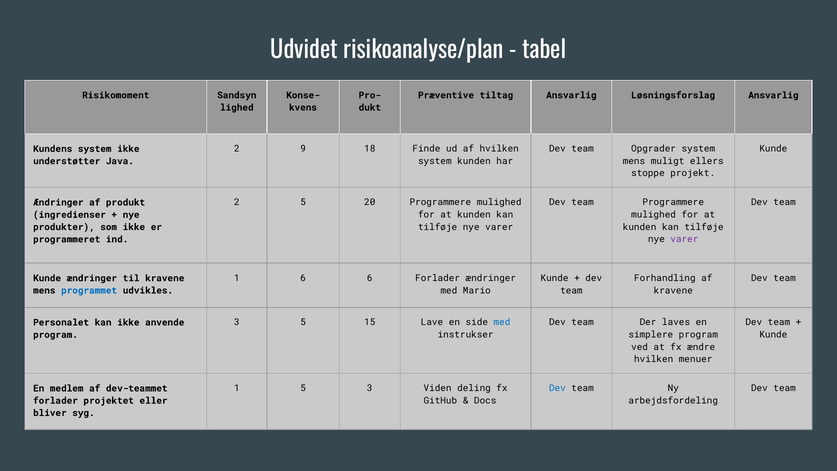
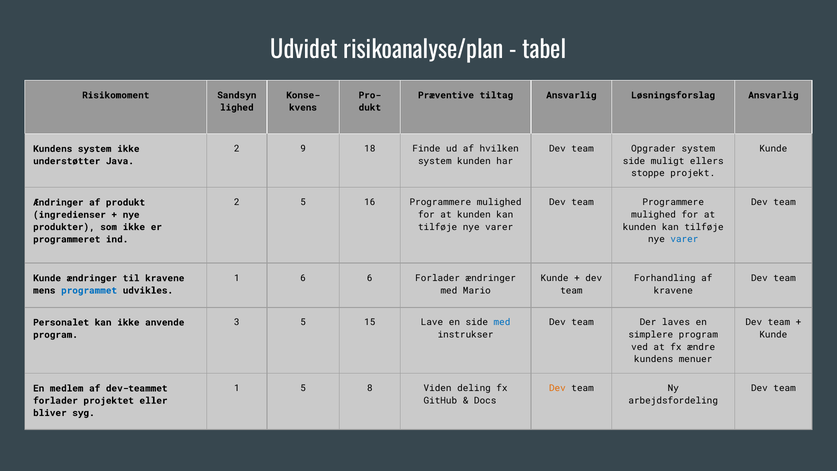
mens: mens -> side (634, 161)
20: 20 -> 16 (370, 202)
varer colour: purple -> blue (684, 239)
hvilken: hvilken -> kundens (654, 359)
5 3: 3 -> 8 (370, 388)
Dev colour: blue -> orange (557, 388)
